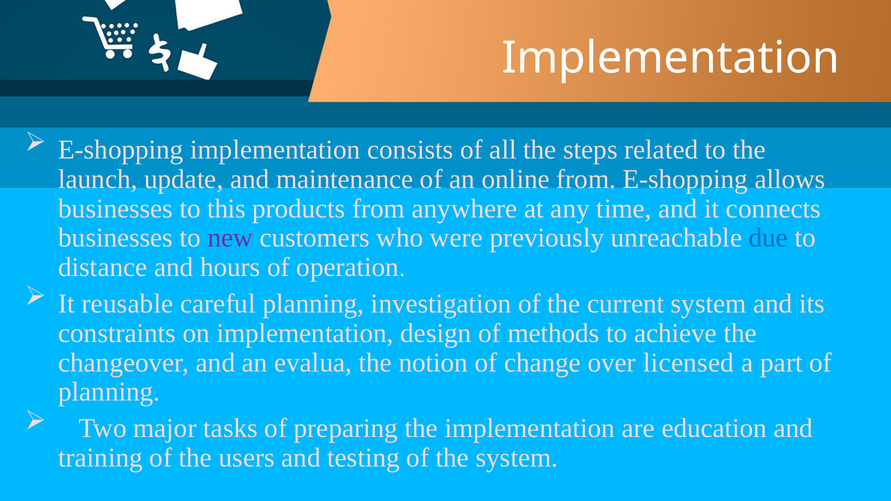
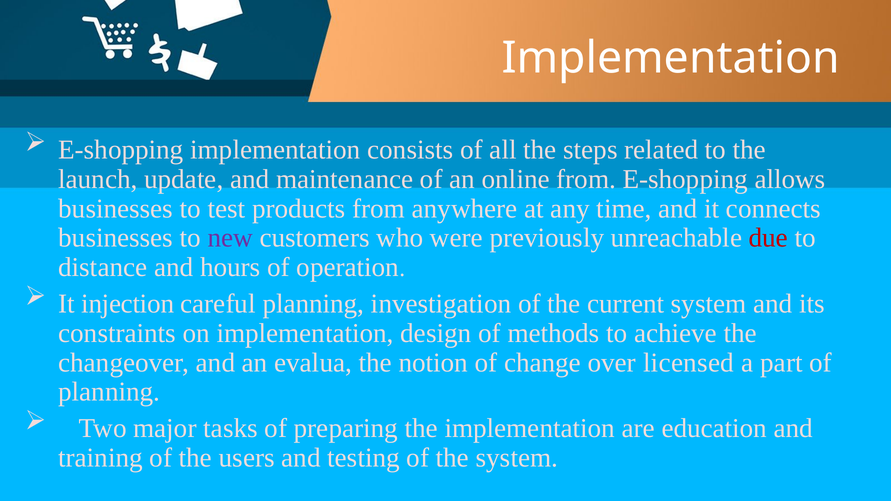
this: this -> test (226, 209)
due colour: blue -> red (768, 238)
reusable: reusable -> injection (128, 304)
